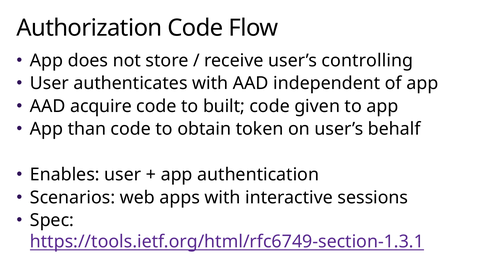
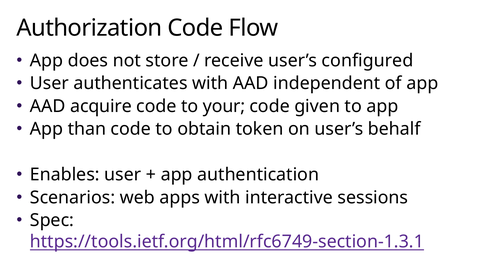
controlling: controlling -> configured (367, 60)
built: built -> your (224, 106)
